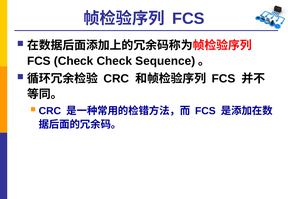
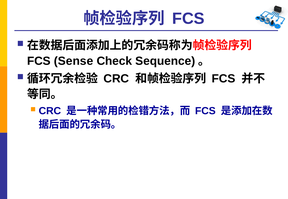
FCS Check: Check -> Sense (74, 61)
